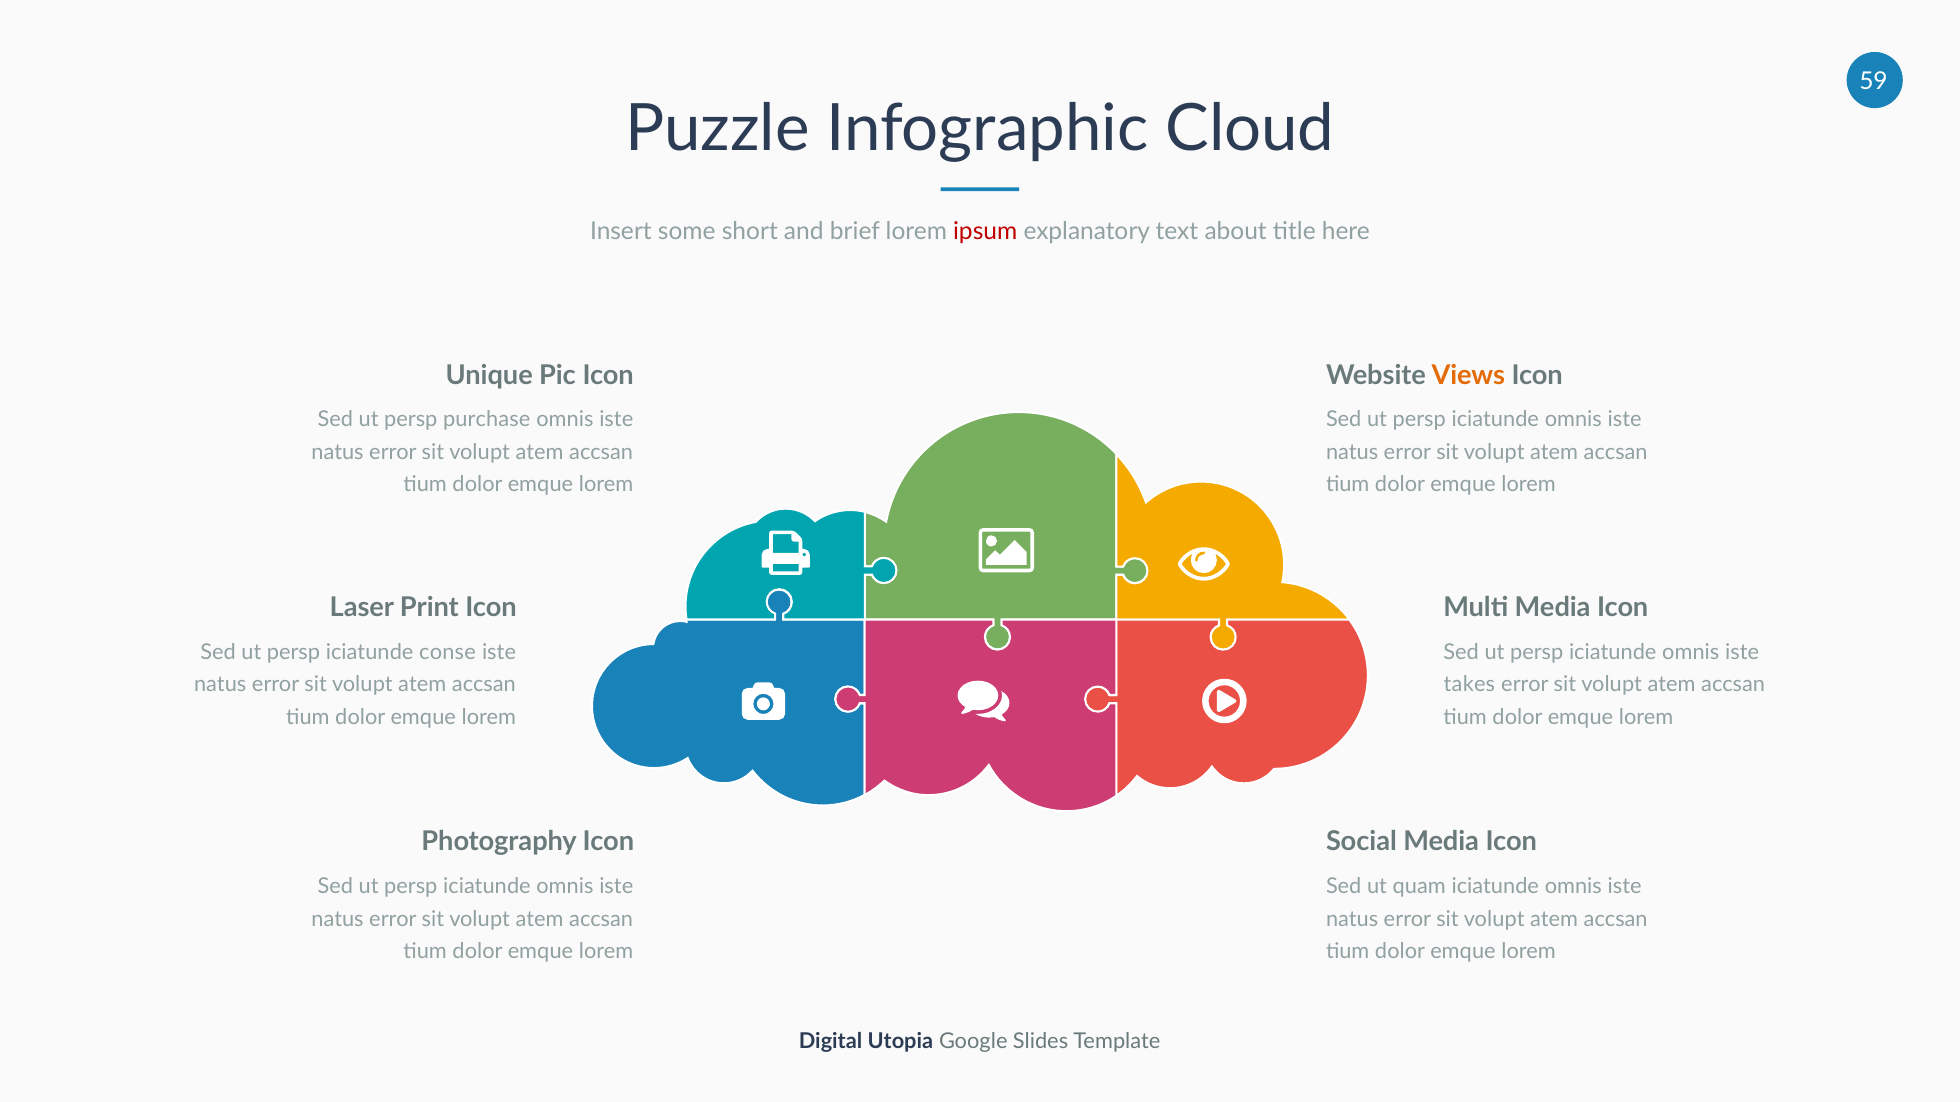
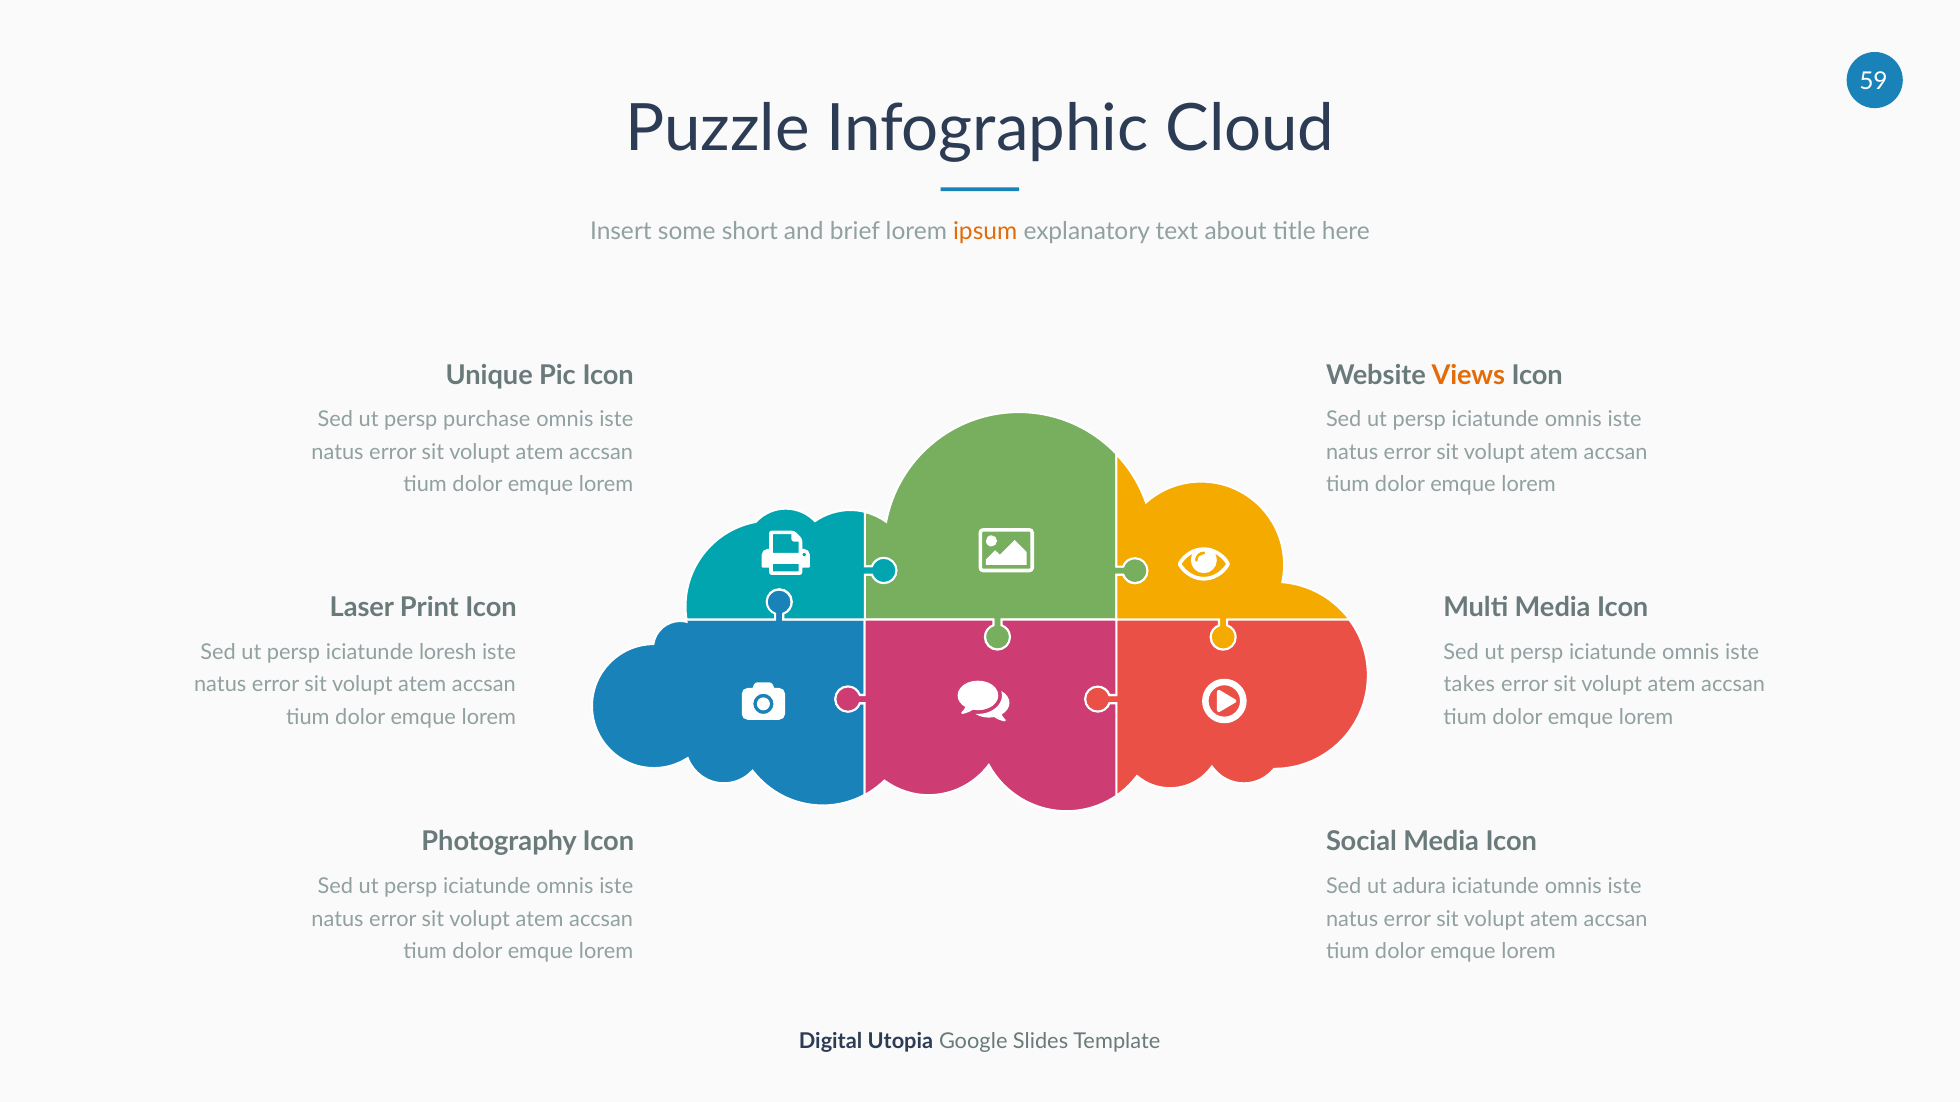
ipsum colour: red -> orange (985, 232)
conse: conse -> loresh (448, 652)
quam: quam -> adura (1419, 887)
